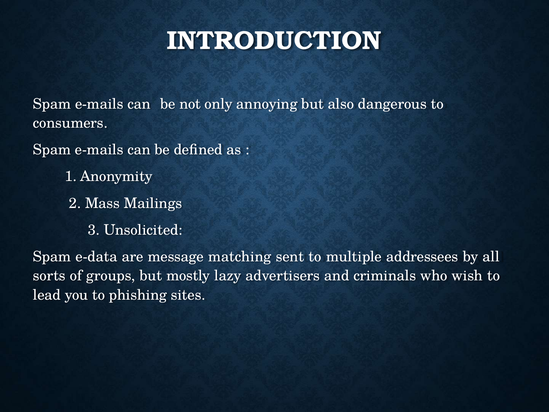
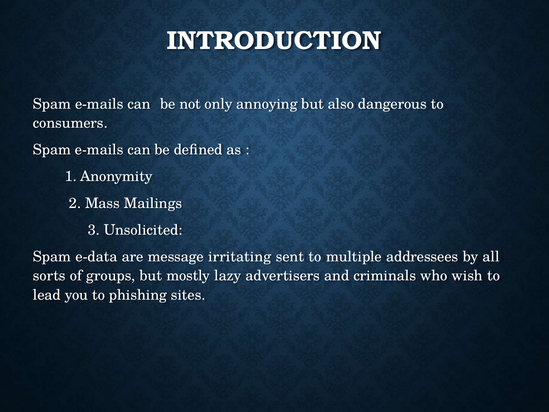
matching: matching -> irritating (240, 257)
